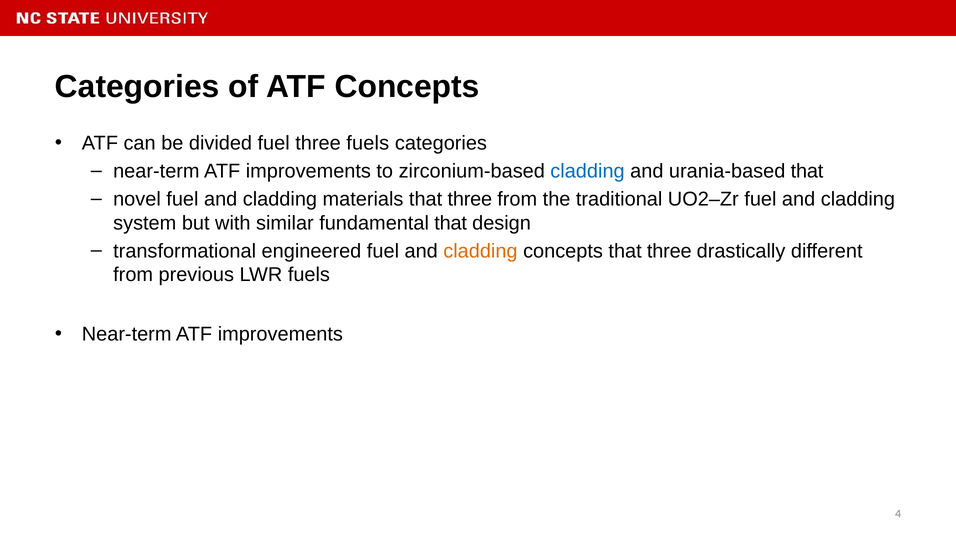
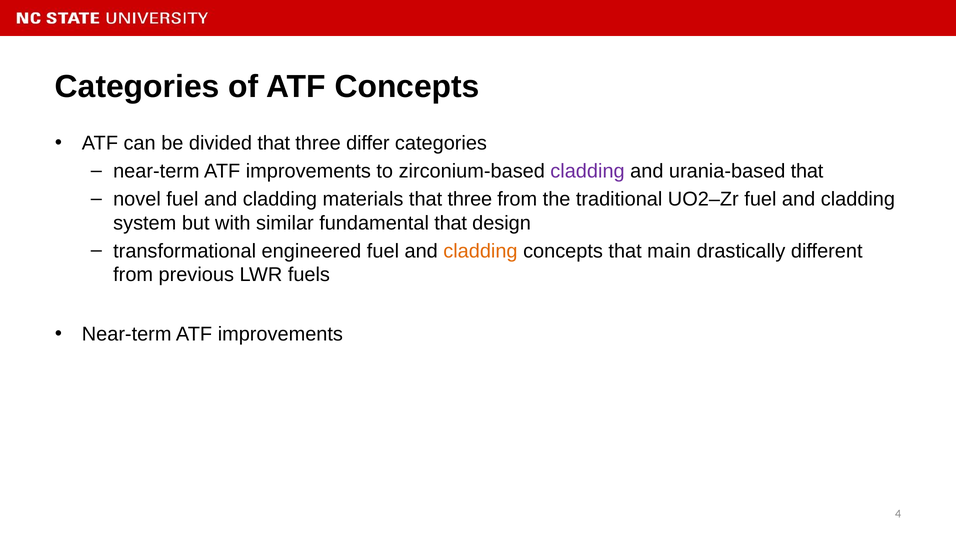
divided fuel: fuel -> that (274, 143)
three fuels: fuels -> differ (368, 143)
cladding colour: blue -> purple (588, 171)
concepts that three: three -> main (669, 251)
